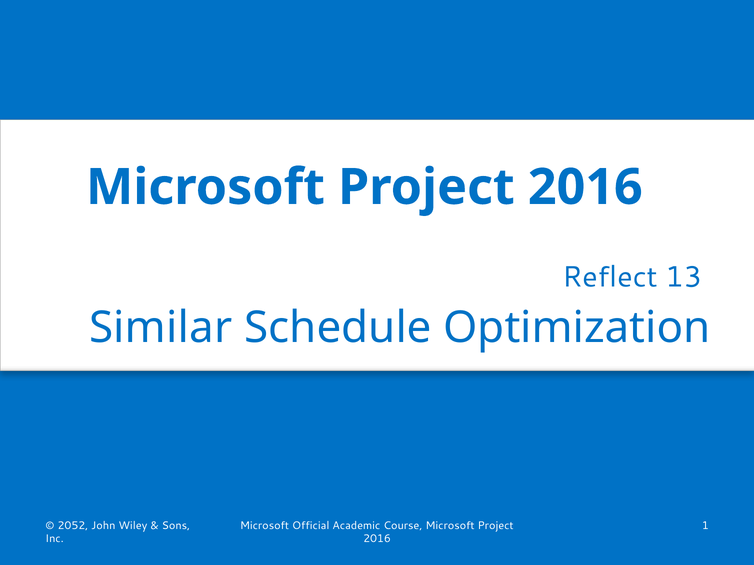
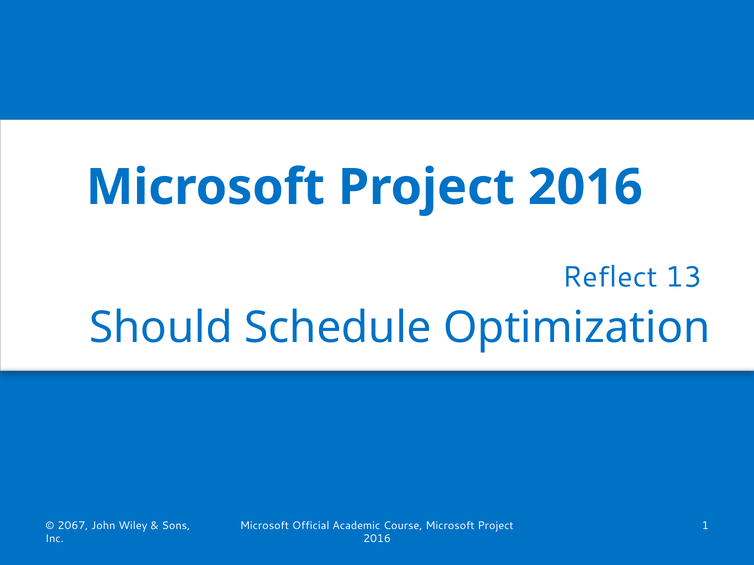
Similar: Similar -> Should (161, 328)
2052: 2052 -> 2067 (73, 526)
